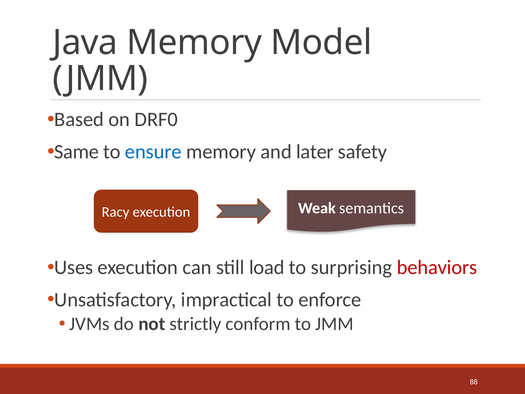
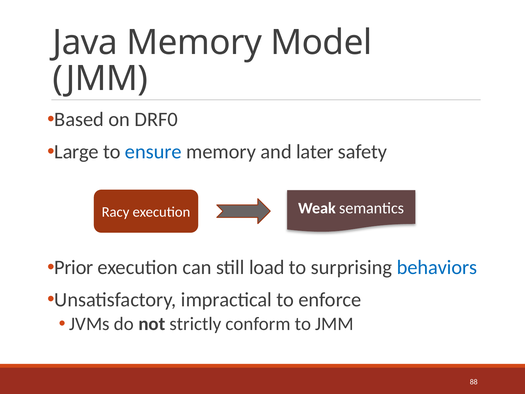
Same: Same -> Large (76, 152)
Uses: Uses -> Prior (74, 267)
behaviors colour: red -> blue (437, 267)
